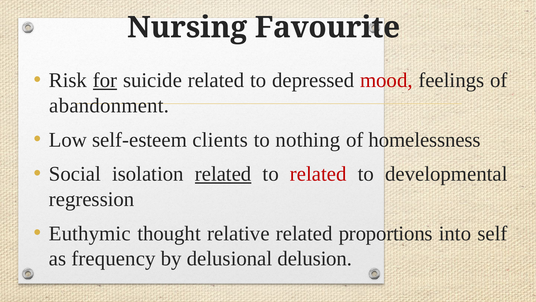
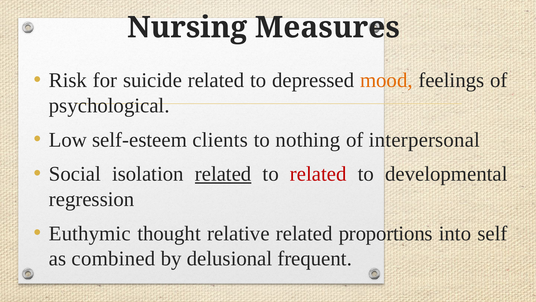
Favourite: Favourite -> Measures (327, 27)
for underline: present -> none (105, 80)
mood colour: red -> orange (386, 80)
abandonment: abandonment -> psychological (109, 105)
homelessness: homelessness -> interpersonal (424, 140)
frequency: frequency -> combined (113, 258)
delusion: delusion -> frequent (315, 258)
